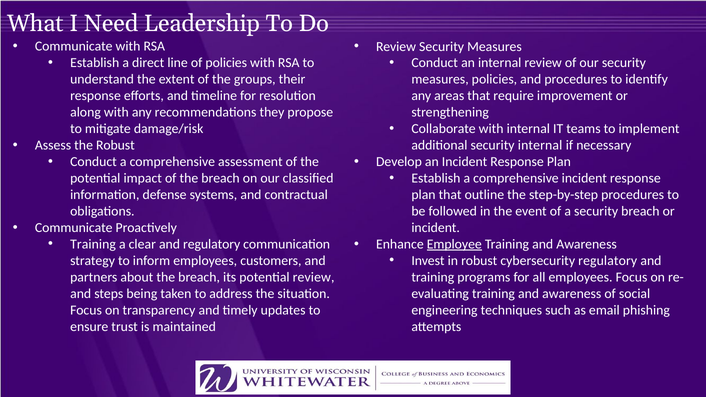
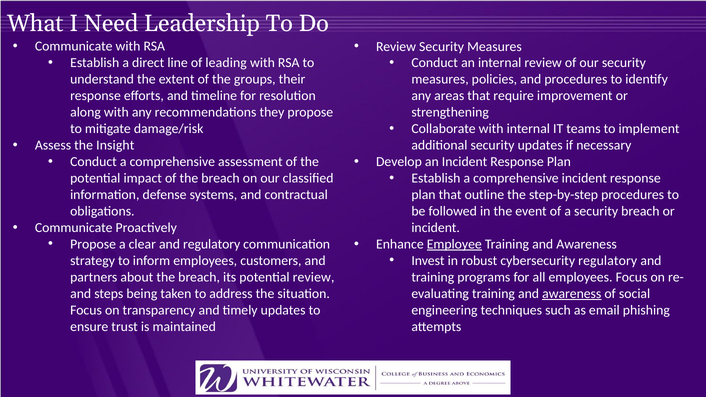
of policies: policies -> leading (226, 63)
the Robust: Robust -> Insight (115, 145)
security internal: internal -> updates (540, 145)
Training: Training -> Propose (93, 244)
awareness underline: none -> present (572, 294)
